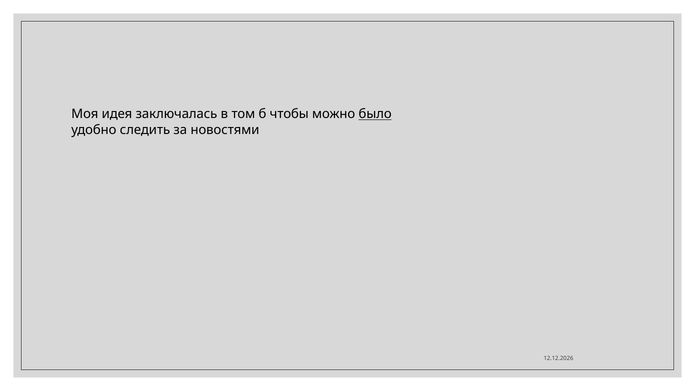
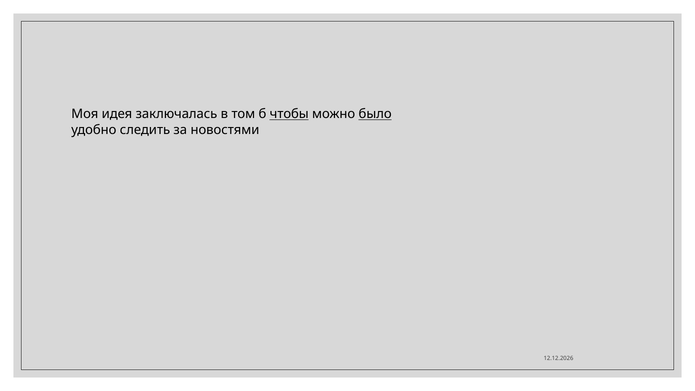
чтобы underline: none -> present (289, 114)
